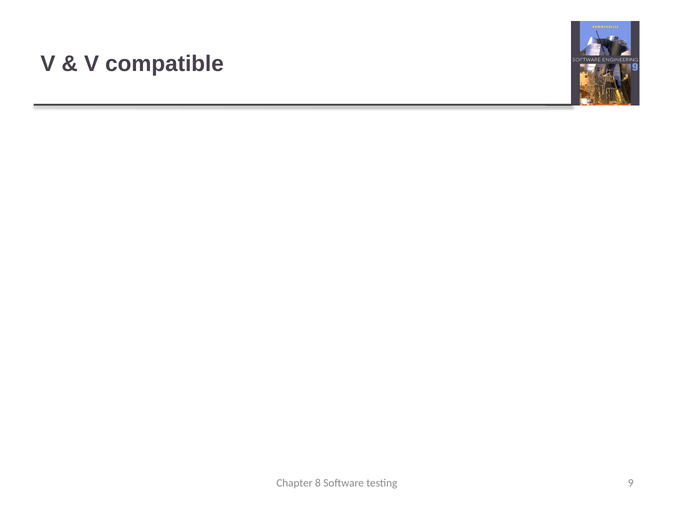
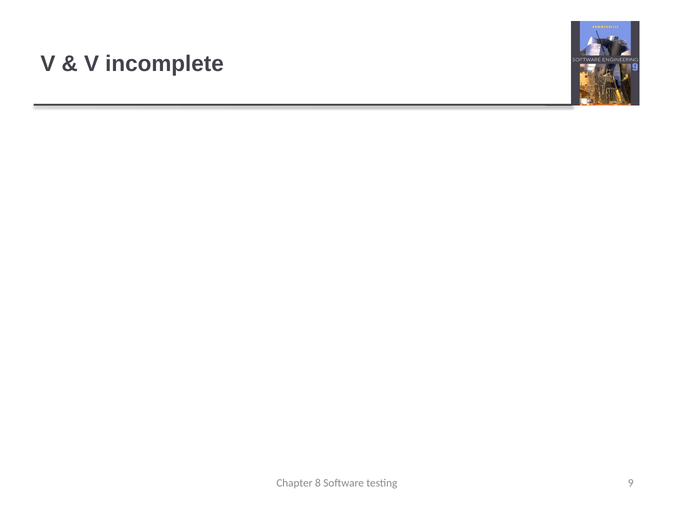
compatible: compatible -> incomplete (165, 64)
